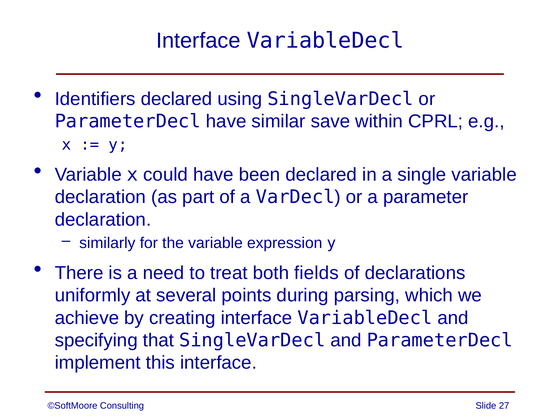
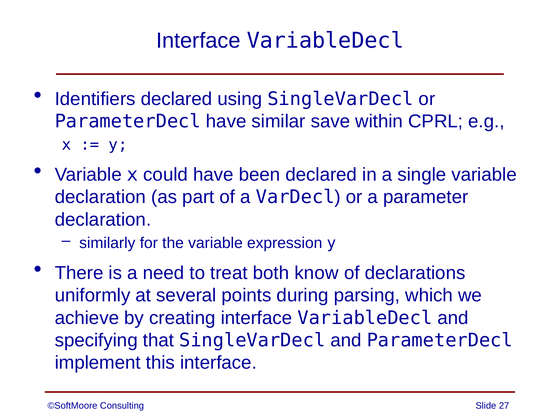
fields: fields -> know (317, 273)
